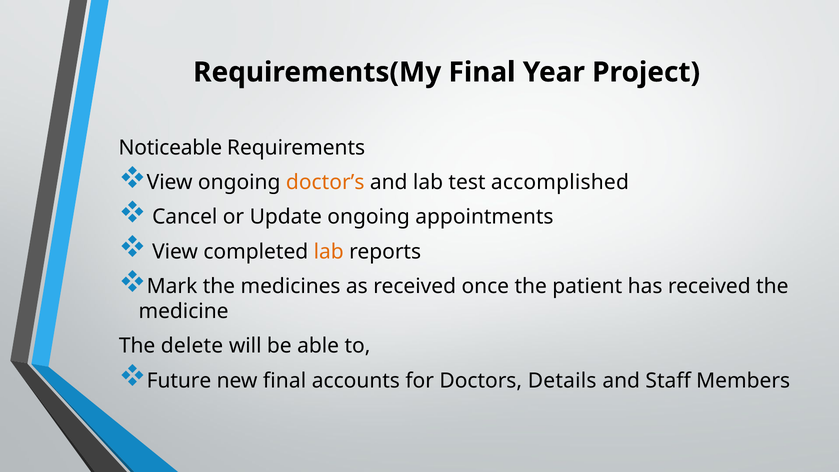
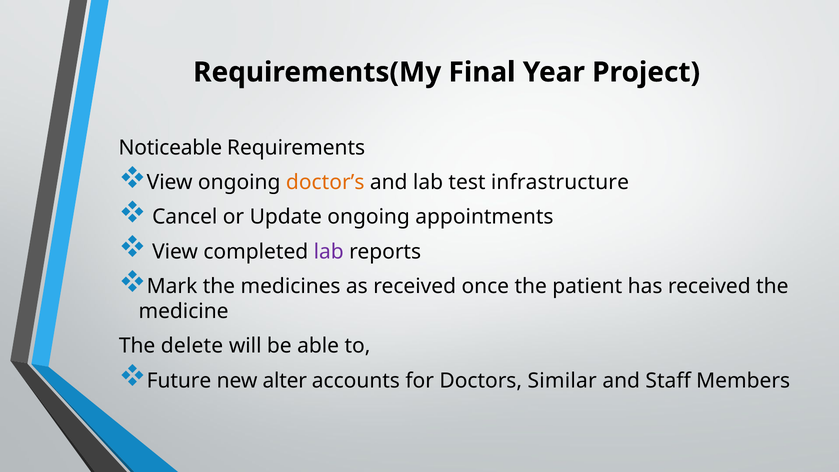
accomplished: accomplished -> infrastructure (560, 182)
lab colour: orange -> purple (329, 252)
new final: final -> alter (285, 381)
Details: Details -> Similar (562, 381)
